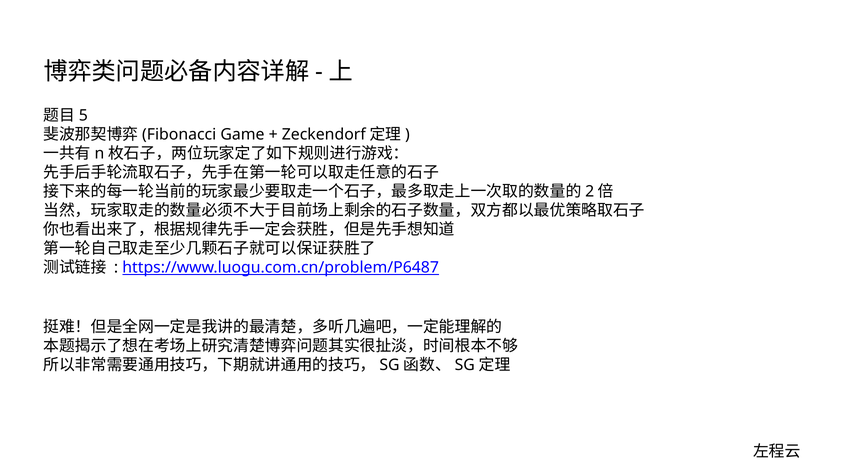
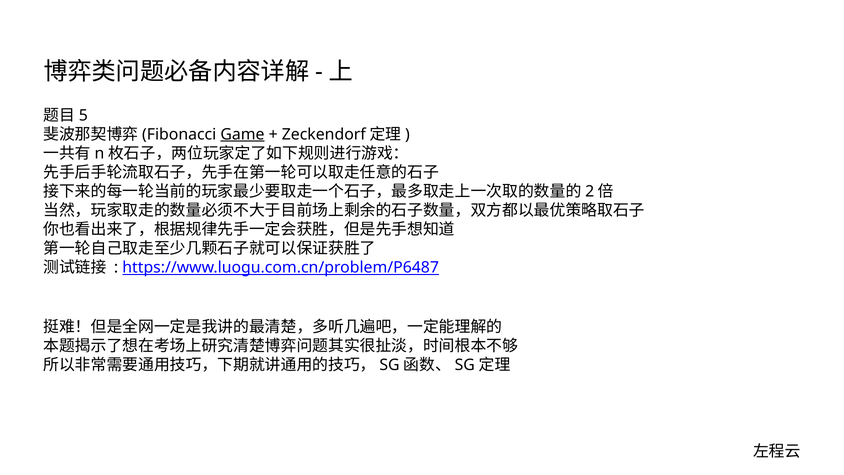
Game underline: none -> present (242, 134)
